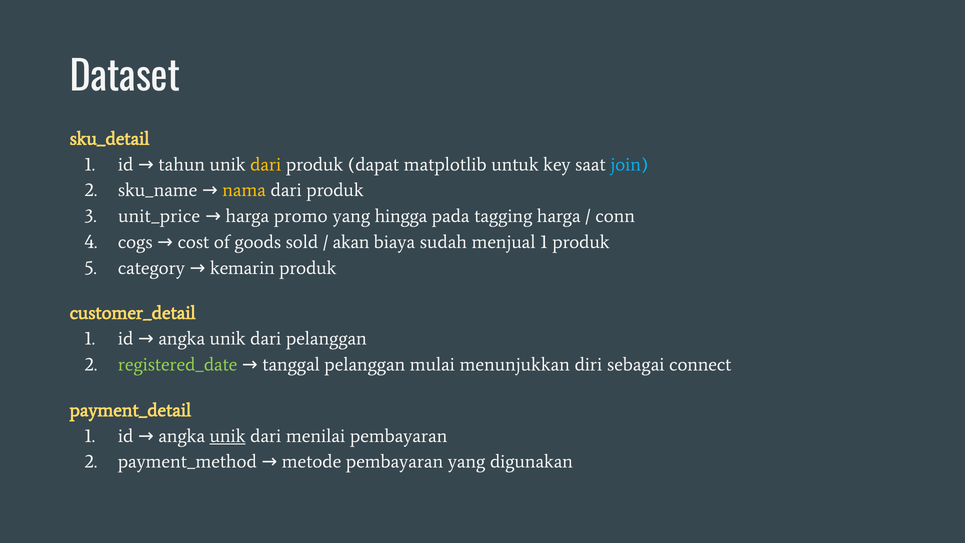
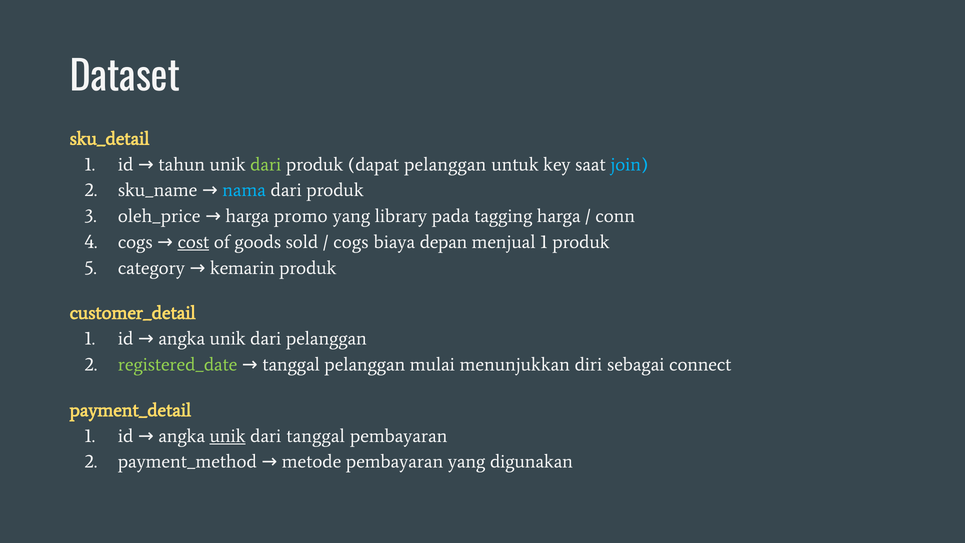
dari colour: yellow -> light green (266, 164)
dapat matplotlib: matplotlib -> pelanggan (445, 164)
nama colour: yellow -> light blue (244, 190)
unit_price: unit_price -> oleh_price (159, 216)
hingga: hingga -> library (401, 216)
cost underline: none -> present (193, 242)
akan: akan -> cogs (351, 242)
sudah: sudah -> depan (443, 242)
dari menilai: menilai -> tanggal (316, 436)
